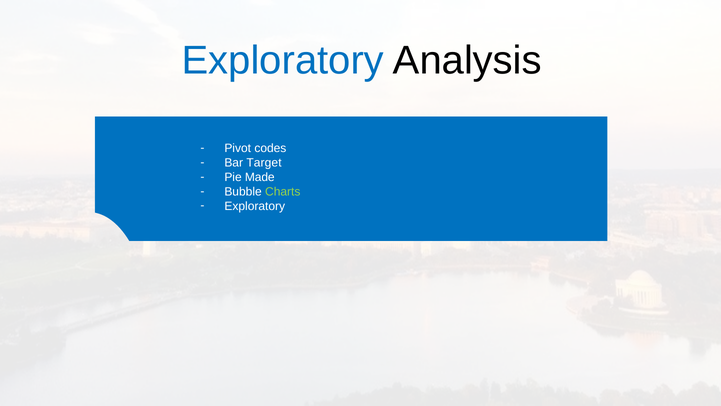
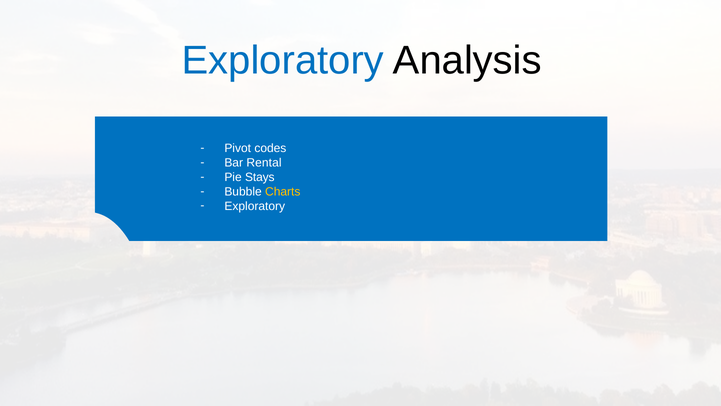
Target: Target -> Rental (264, 163)
Made: Made -> Stays (260, 177)
Charts colour: light green -> yellow (283, 192)
